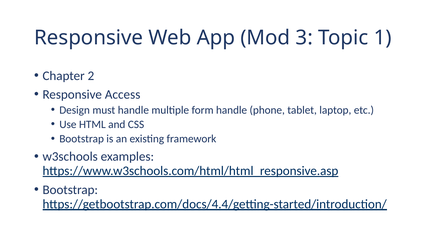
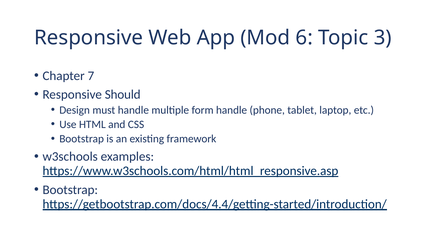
3: 3 -> 6 (304, 38)
1: 1 -> 3 (383, 38)
2: 2 -> 7 (91, 76)
Access: Access -> Should (123, 95)
